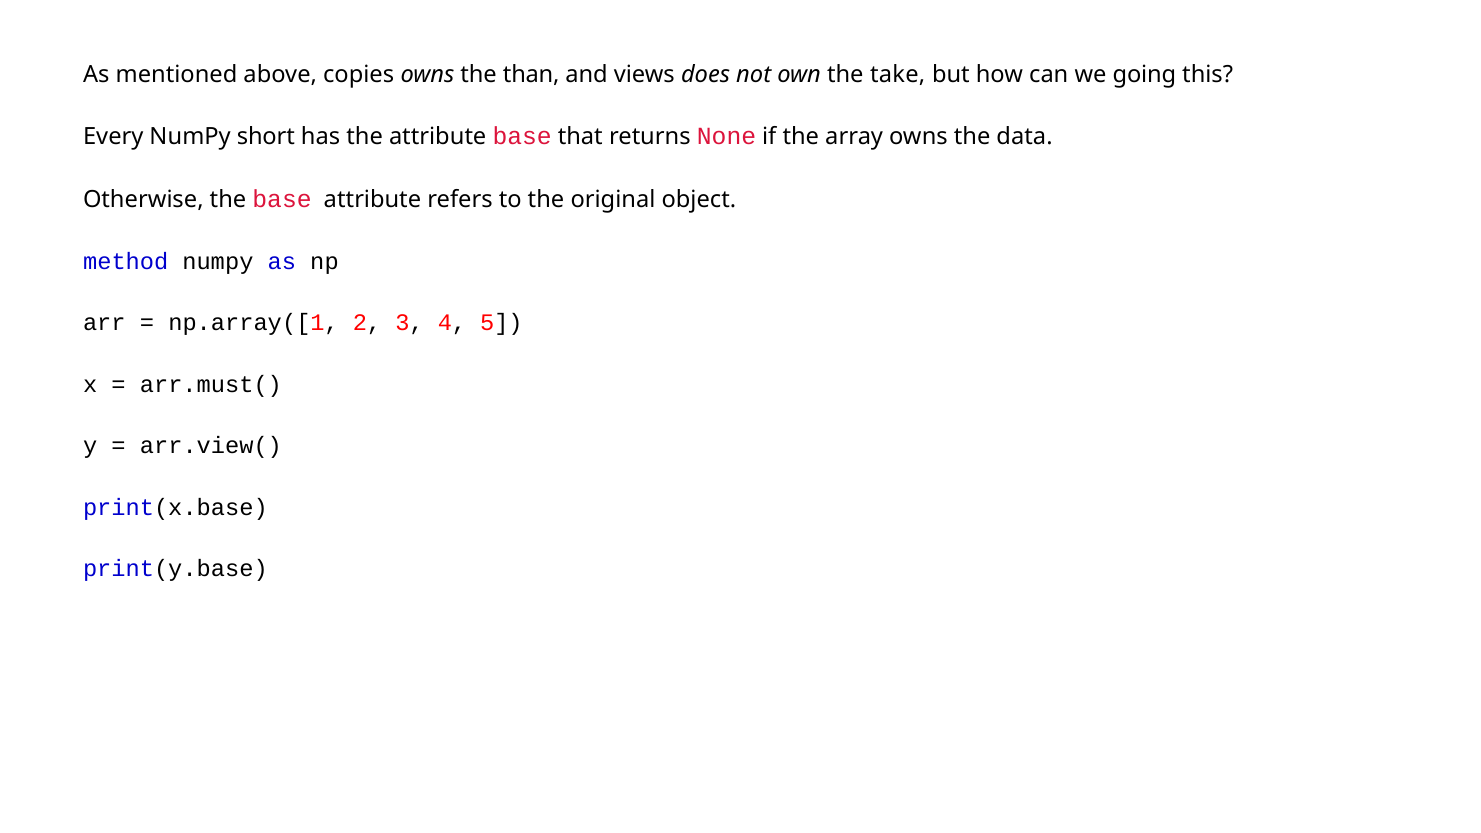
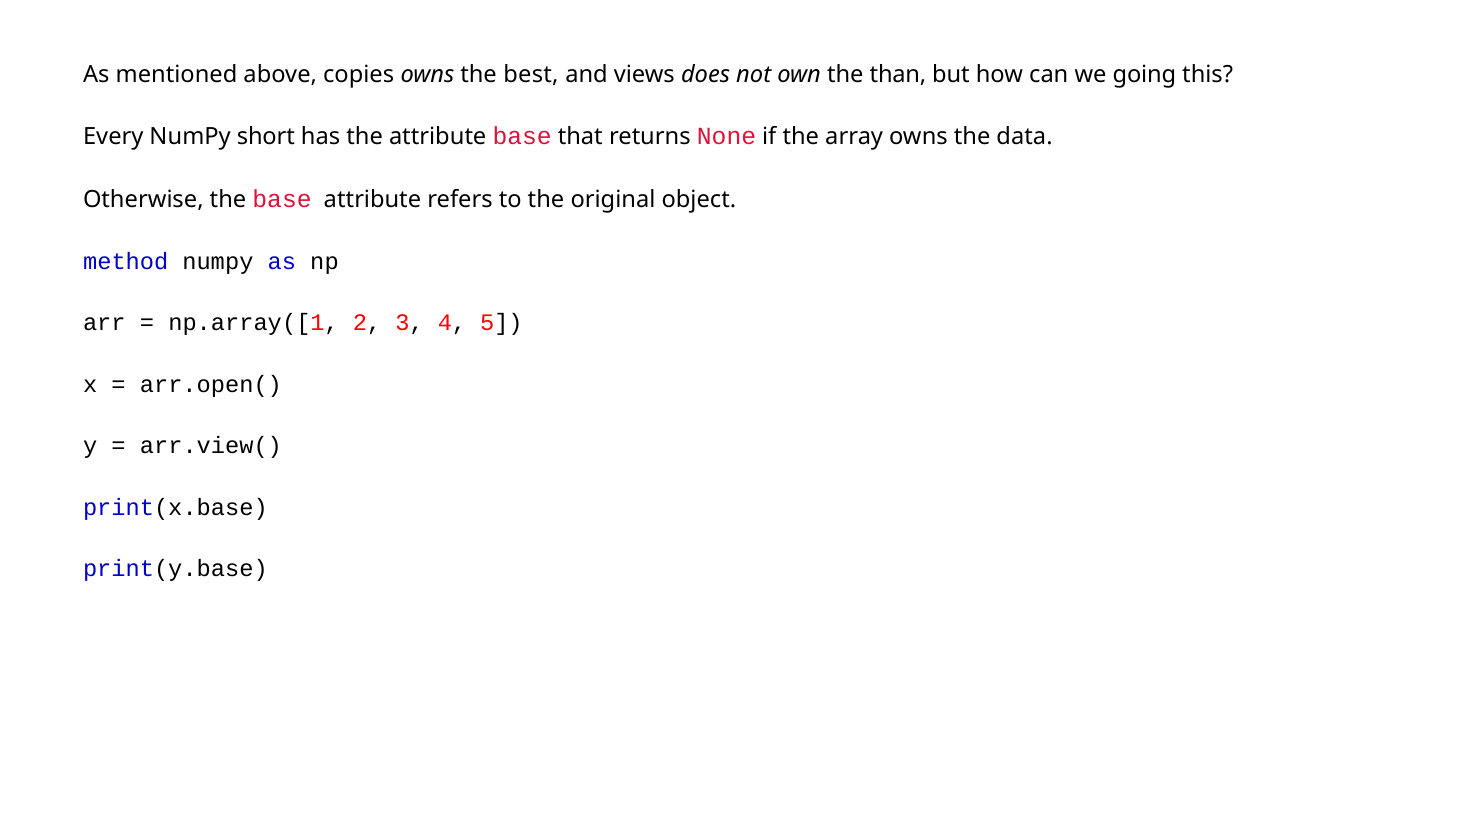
than: than -> best (531, 75)
take: take -> than (898, 75)
arr.must(: arr.must( -> arr.open( (211, 385)
